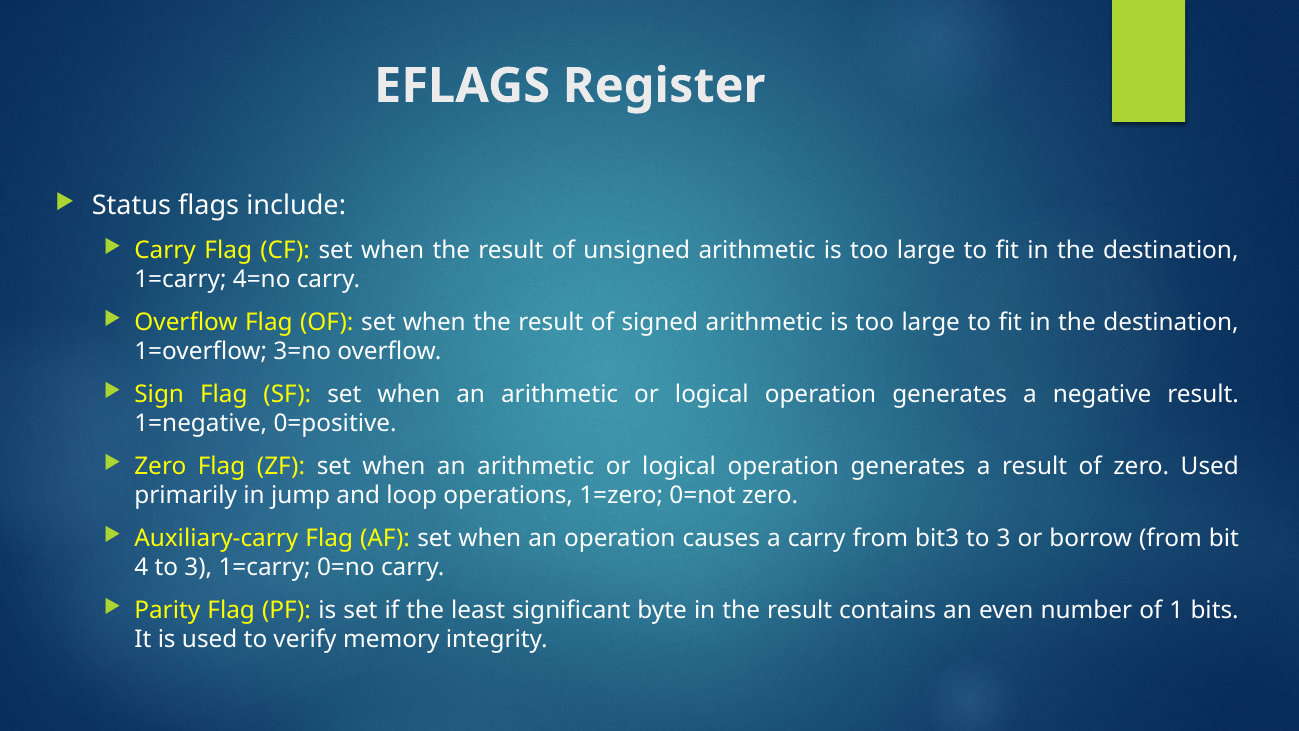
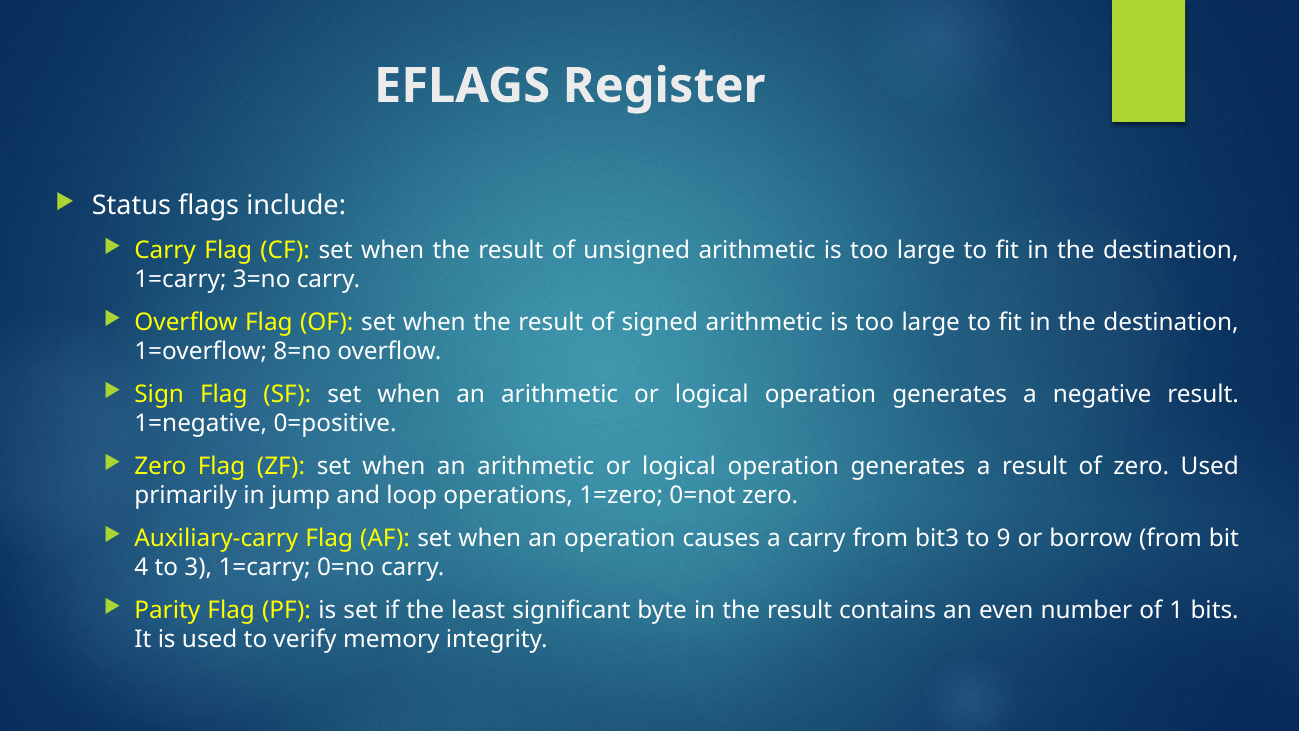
4=no: 4=no -> 3=no (262, 279)
3=no: 3=no -> 8=no (302, 351)
bit3 to 3: 3 -> 9 (1004, 538)
